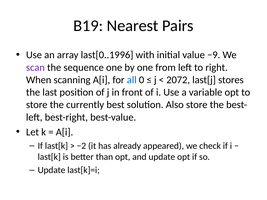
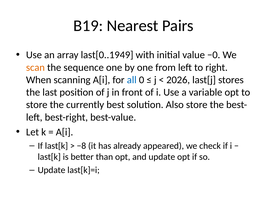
last[0..1996: last[0..1996 -> last[0..1949 (107, 55)
−9: −9 -> −0 (214, 55)
scan colour: purple -> orange (35, 67)
2072: 2072 -> 2026 (178, 80)
−2: −2 -> −8 (81, 146)
